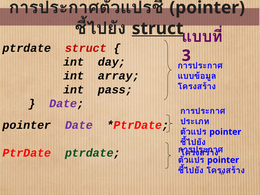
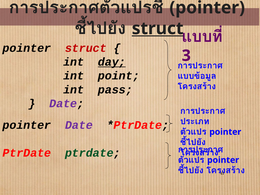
ptrdate: ptrdate -> pointer (27, 48)
day underline: none -> present (112, 62)
array: array -> point (119, 76)
